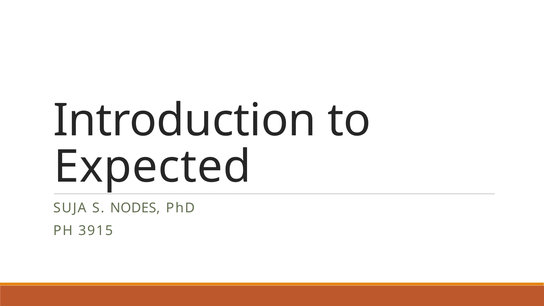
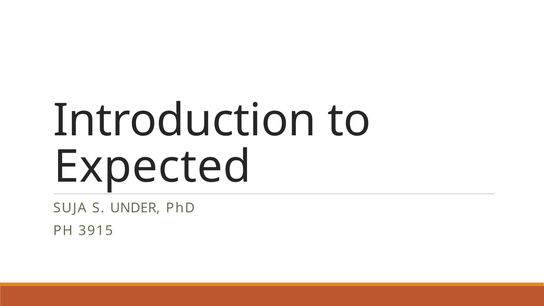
NODES: NODES -> UNDER (135, 208)
